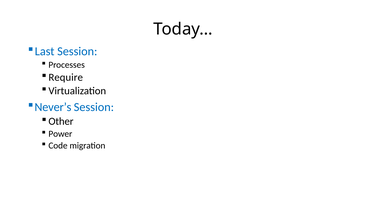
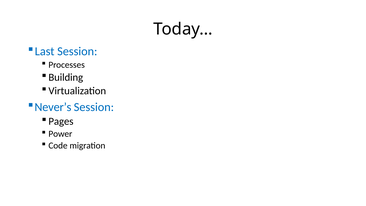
Require: Require -> Building (66, 77)
Other: Other -> Pages (61, 121)
